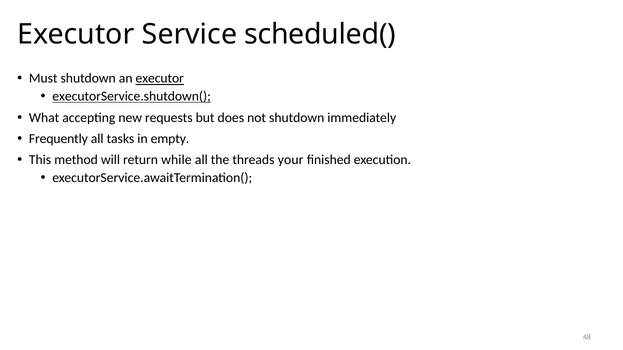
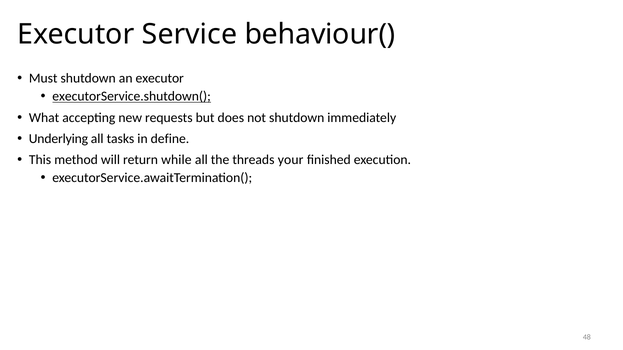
scheduled(: scheduled( -> behaviour( (320, 34)
executor underline: present -> none (160, 79)
Frequently: Frequently -> Underlying (58, 139)
empty: empty -> define (170, 139)
